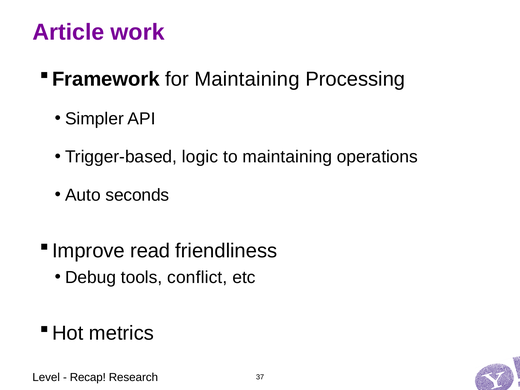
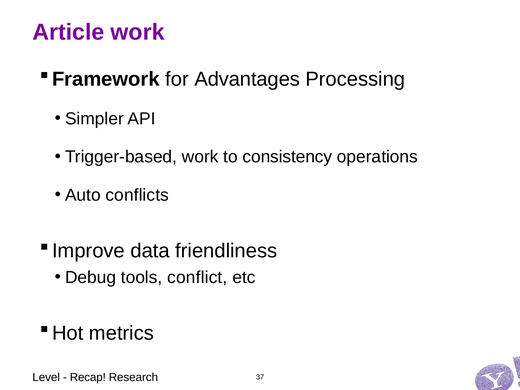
for Maintaining: Maintaining -> Advantages (247, 79)
Trigger-based logic: logic -> work (200, 157)
to maintaining: maintaining -> consistency (287, 157)
seconds: seconds -> conflicts (137, 195)
read: read -> data (150, 251)
